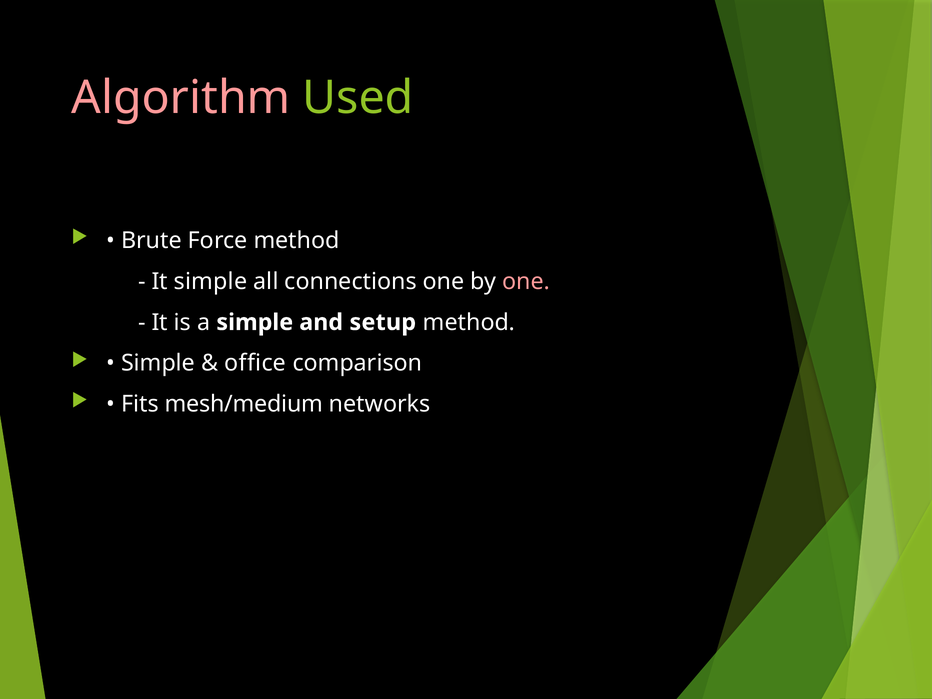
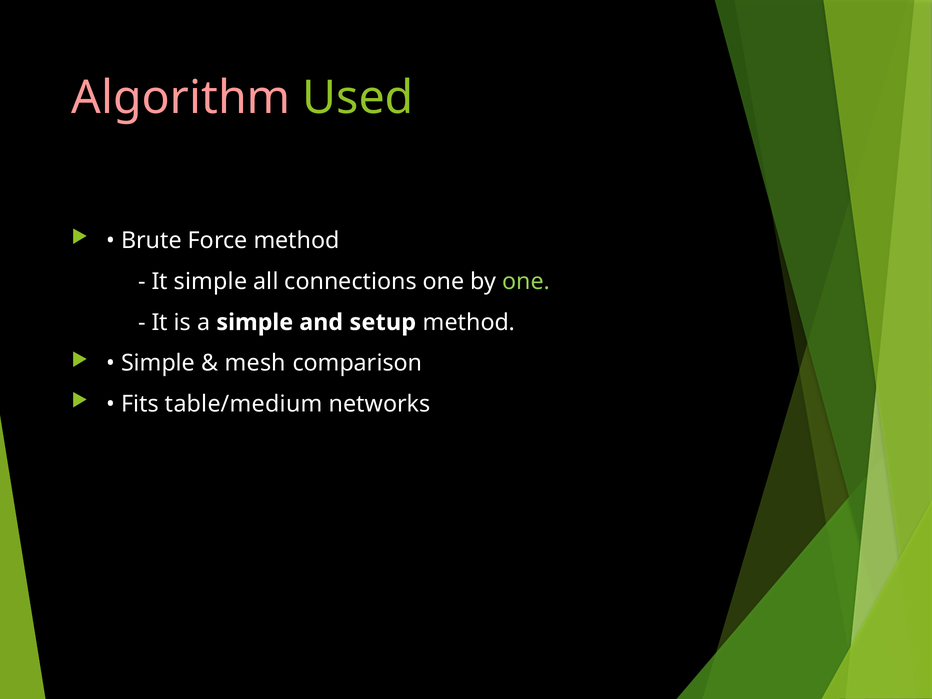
one colour: pink -> light green (526, 281)
office: office -> mesh (255, 363)
mesh/medium: mesh/medium -> table/medium (244, 404)
